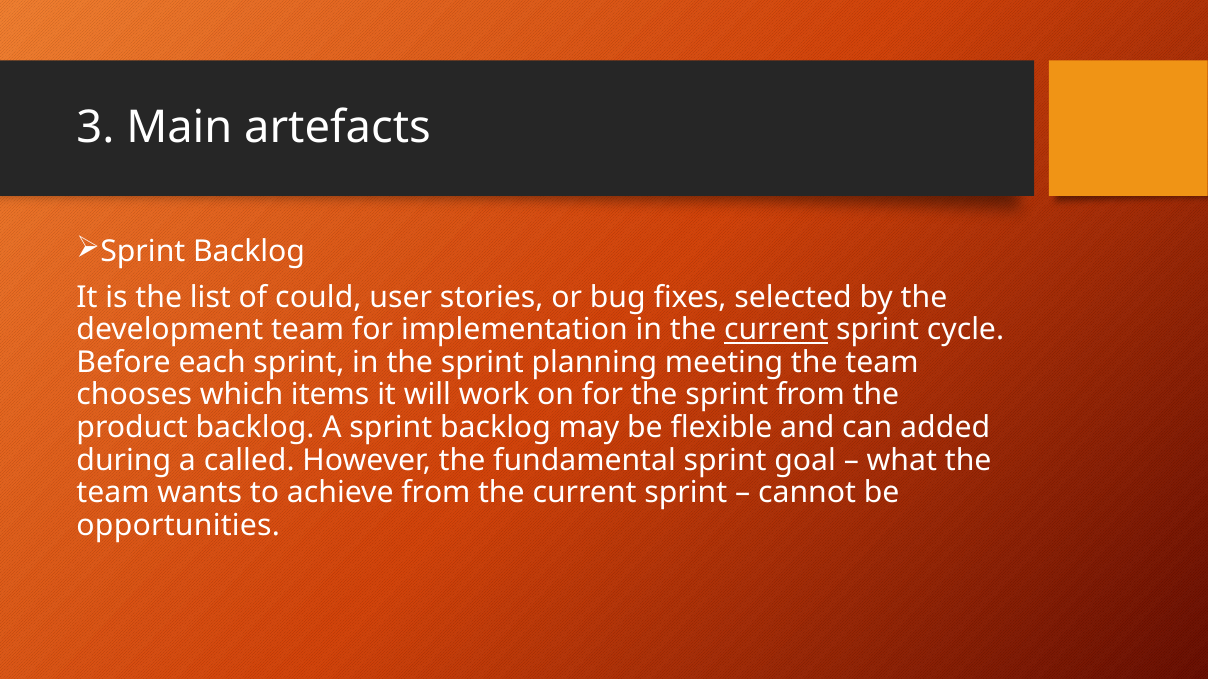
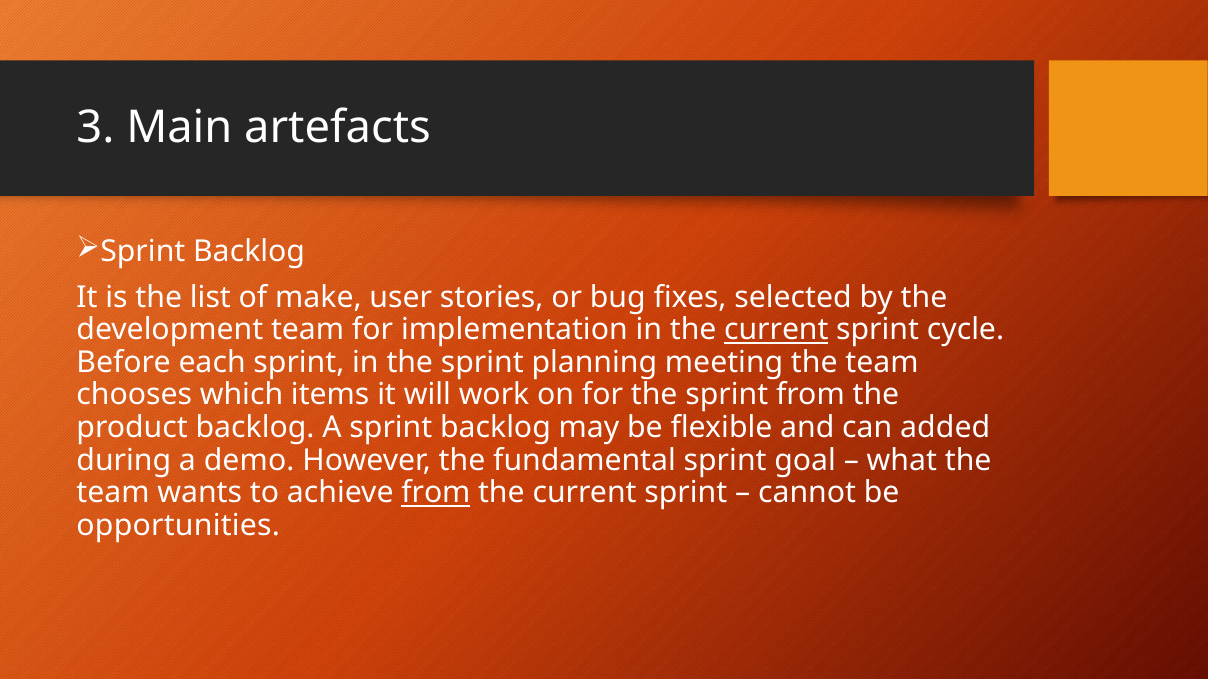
could: could -> make (318, 297)
called: called -> demo (249, 460)
from underline: none -> present (436, 493)
